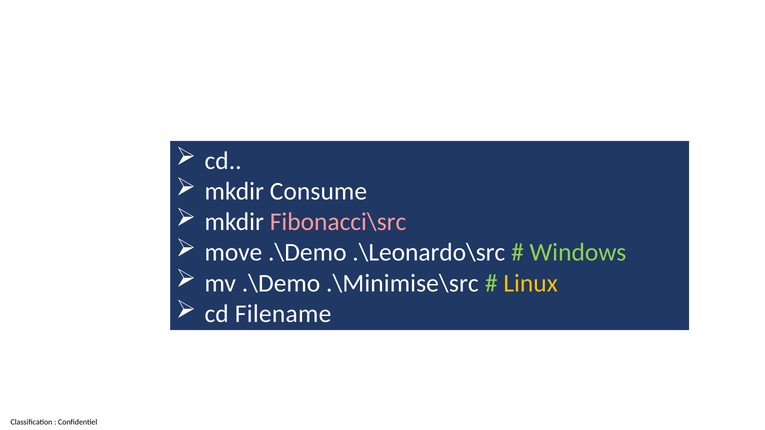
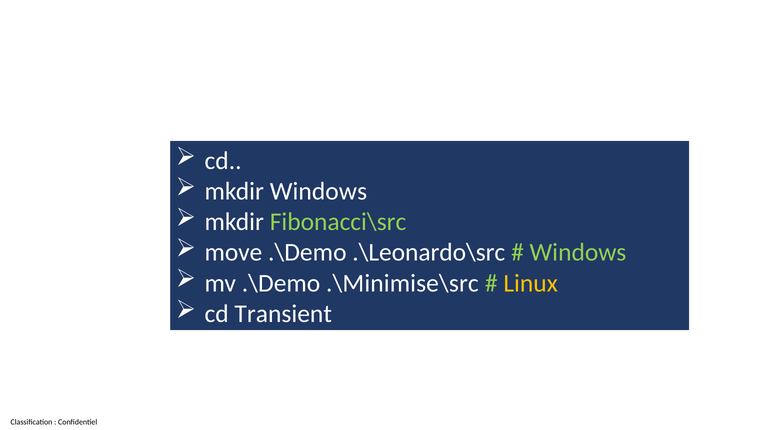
mkdir Consume: Consume -> Windows (318, 192)
Fibonacci\src colour: pink -> light green (338, 222)
Filename: Filename -> Transient (283, 314)
